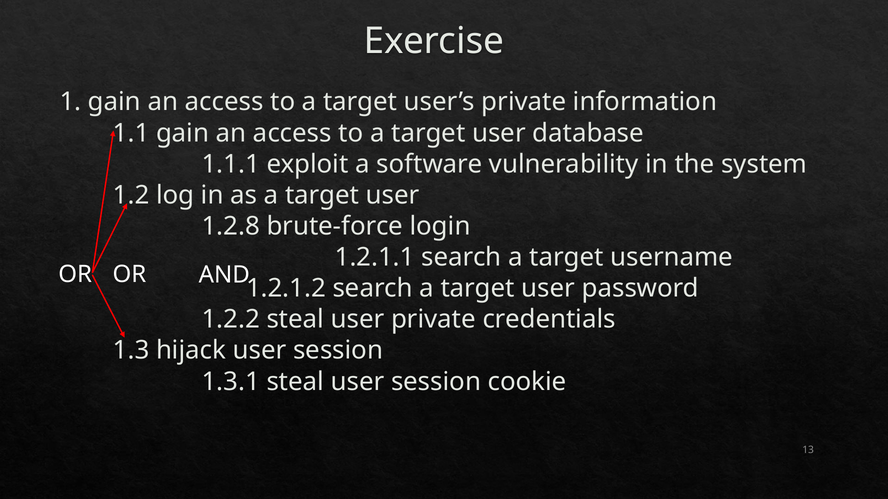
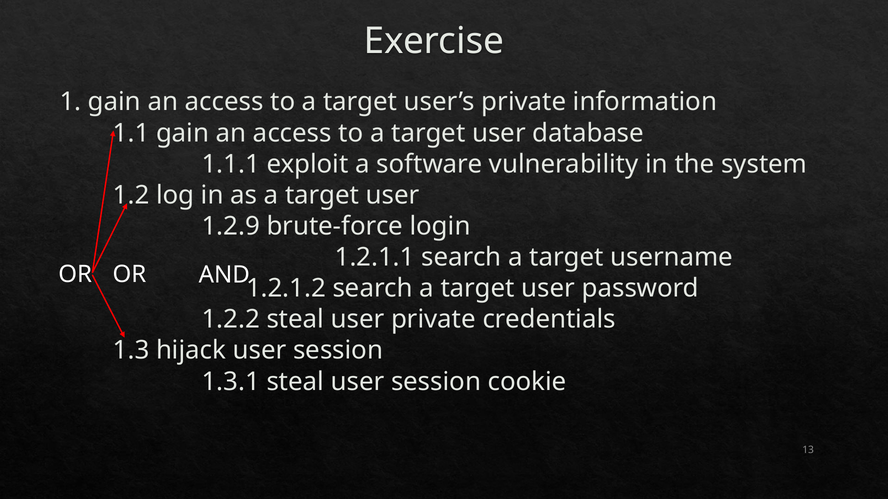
1.2.8: 1.2.8 -> 1.2.9 (231, 226)
